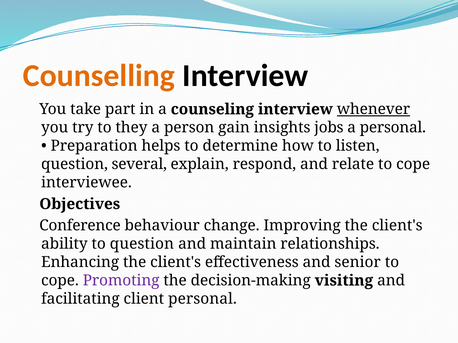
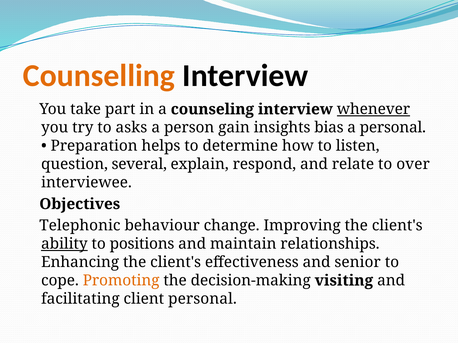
they: they -> asks (131, 128)
jobs: jobs -> bias (329, 128)
relate to cope: cope -> over (413, 164)
Conference: Conference -> Telephonic (80, 226)
ability underline: none -> present (64, 244)
to question: question -> positions (142, 244)
Promoting colour: purple -> orange (121, 281)
